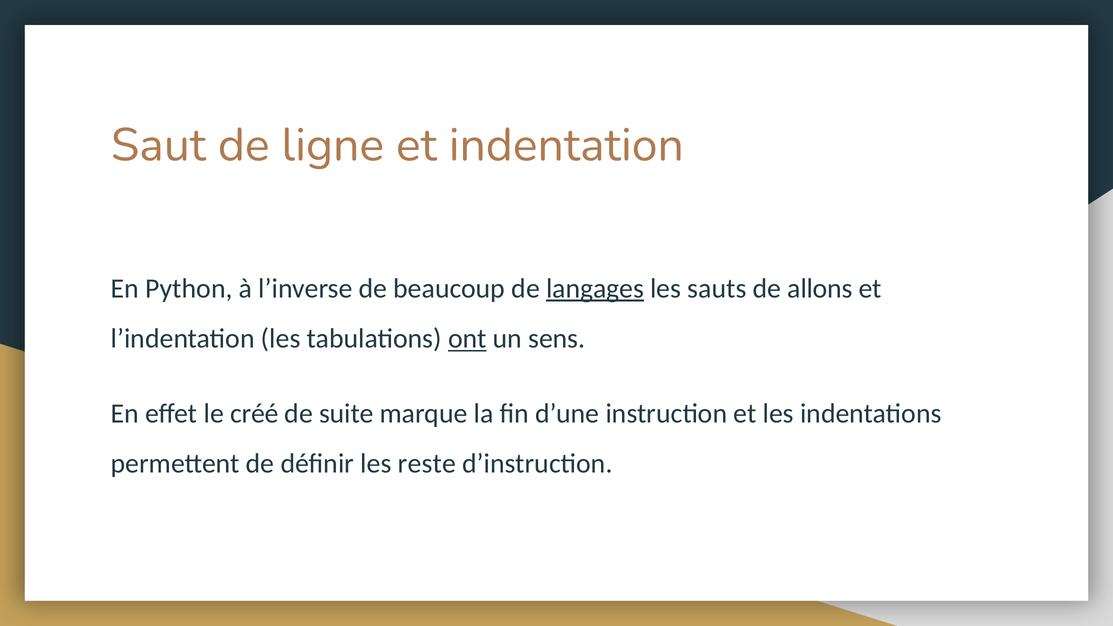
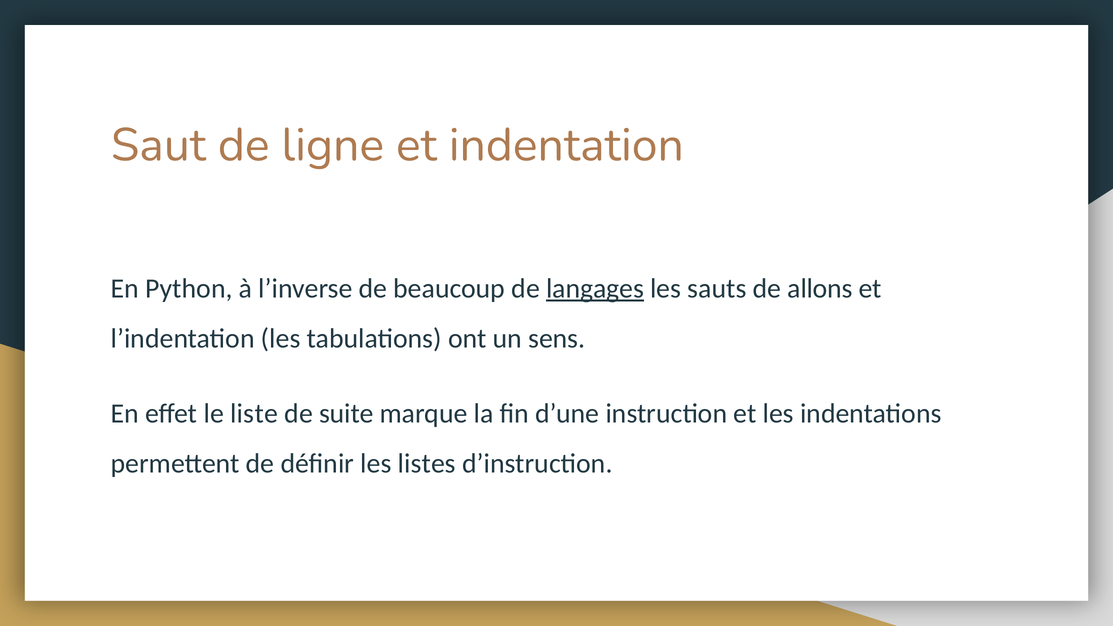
ont underline: present -> none (467, 339)
créé: créé -> liste (254, 413)
reste: reste -> listes (427, 464)
